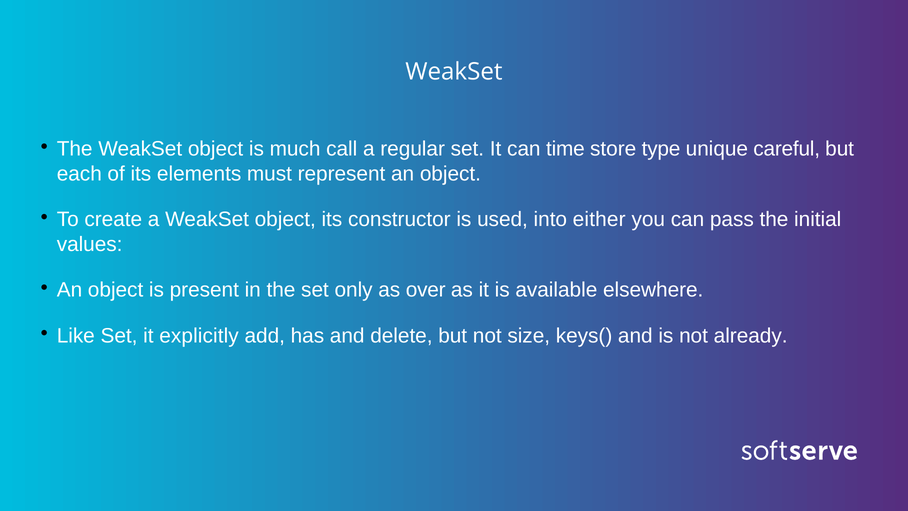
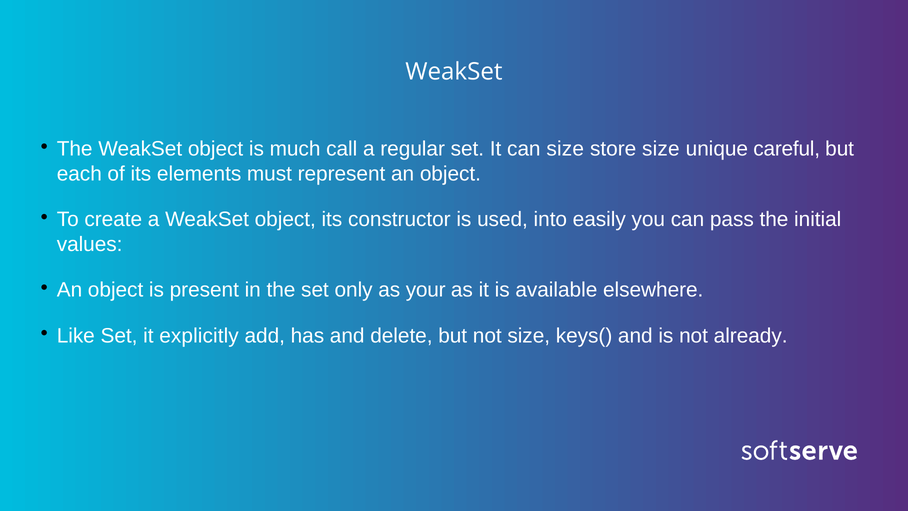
can time: time -> size (565, 149)
store type: type -> size (661, 149)
either: either -> easily (599, 219)
over: over -> your (426, 290)
